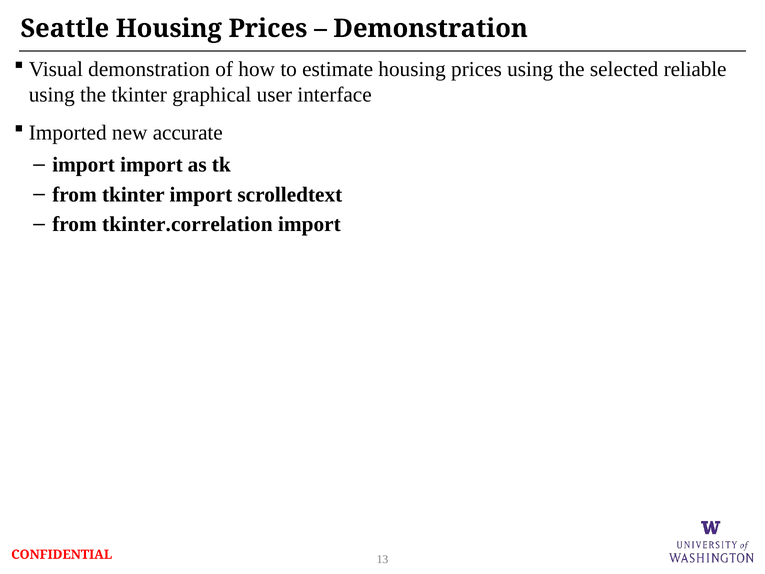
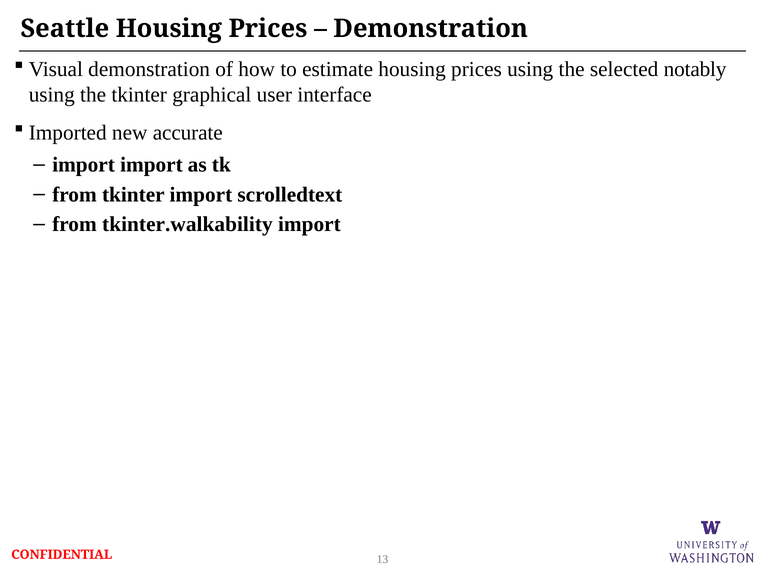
reliable: reliable -> notably (695, 69)
tkinter.correlation: tkinter.correlation -> tkinter.walkability (187, 224)
